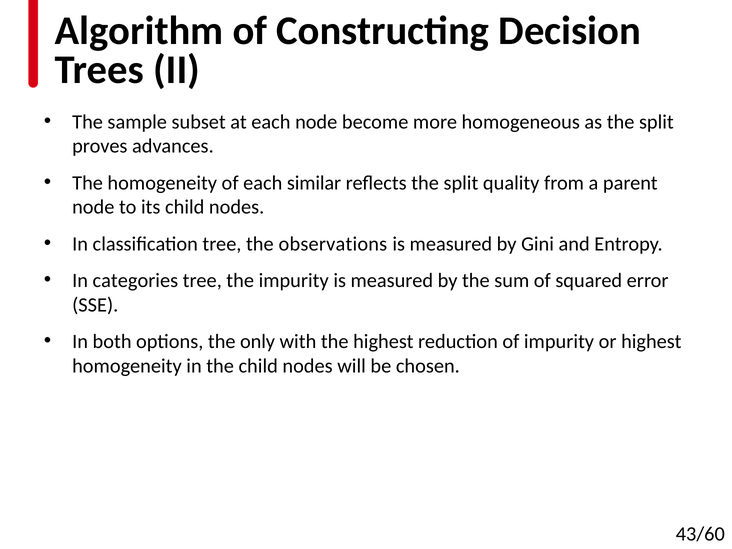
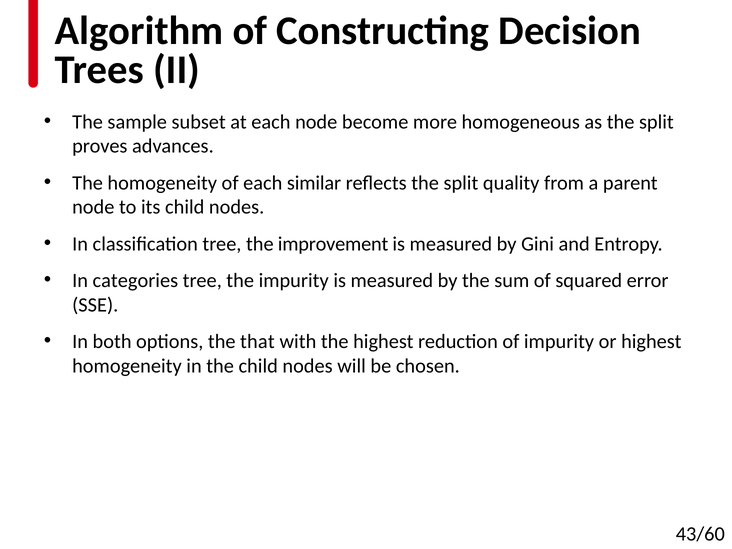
observations: observations -> improvement (333, 244)
only: only -> that (257, 341)
